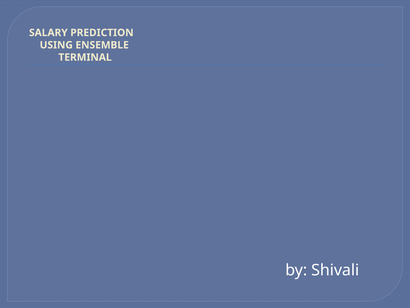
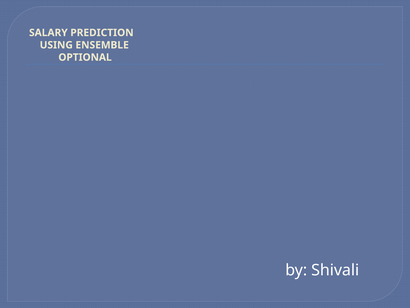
TERMINAL: TERMINAL -> OPTIONAL (85, 57)
